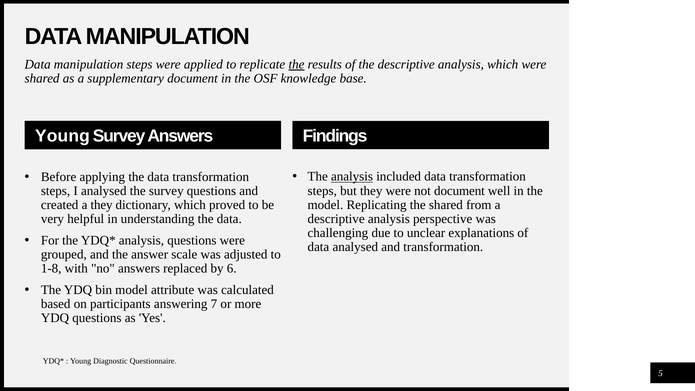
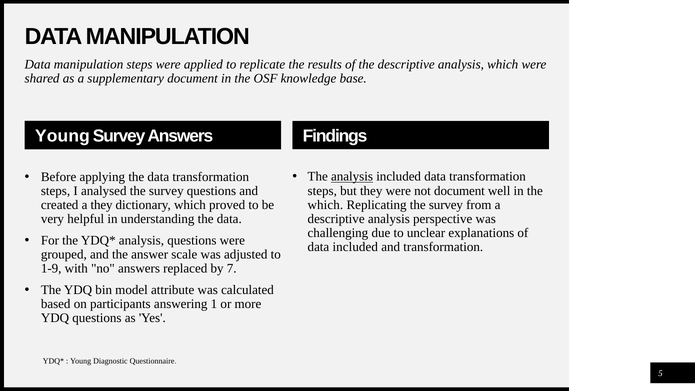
the underline: present -> none (296, 64)
model: model -> which (325, 205)
Replicating the shared: shared -> survey (446, 205)
data analysed: analysed -> included (355, 247)
1-8: 1-8 -> 1-9 (51, 269)
6: 6 -> 7 (232, 269)
7: 7 -> 1 (214, 304)
